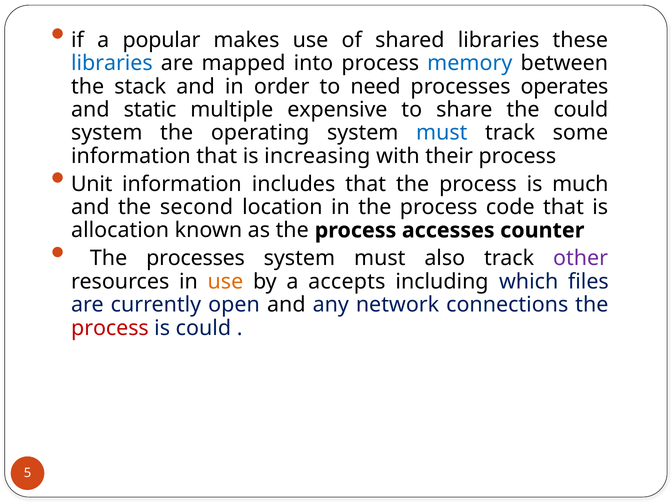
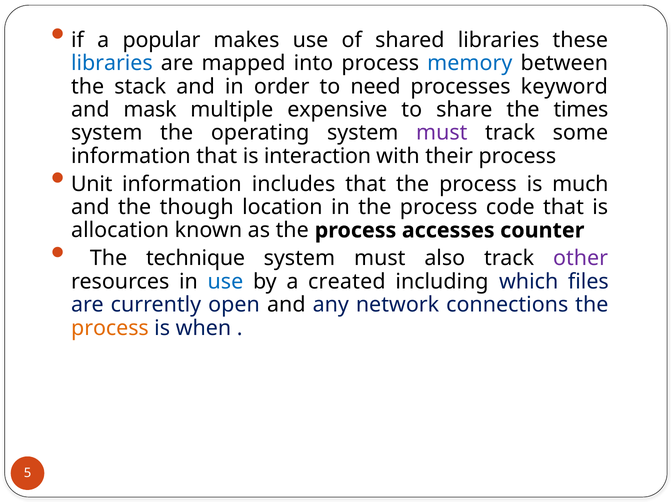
operates: operates -> keyword (564, 86)
static: static -> mask (150, 110)
the could: could -> times (581, 110)
must colour: blue -> purple (442, 133)
increasing: increasing -> interaction (317, 156)
second: second -> though (197, 207)
The processes: processes -> technique (196, 258)
use colour: orange -> blue (225, 282)
accepts: accepts -> created (347, 282)
process colour: red -> orange (110, 328)
is could: could -> when (203, 328)
